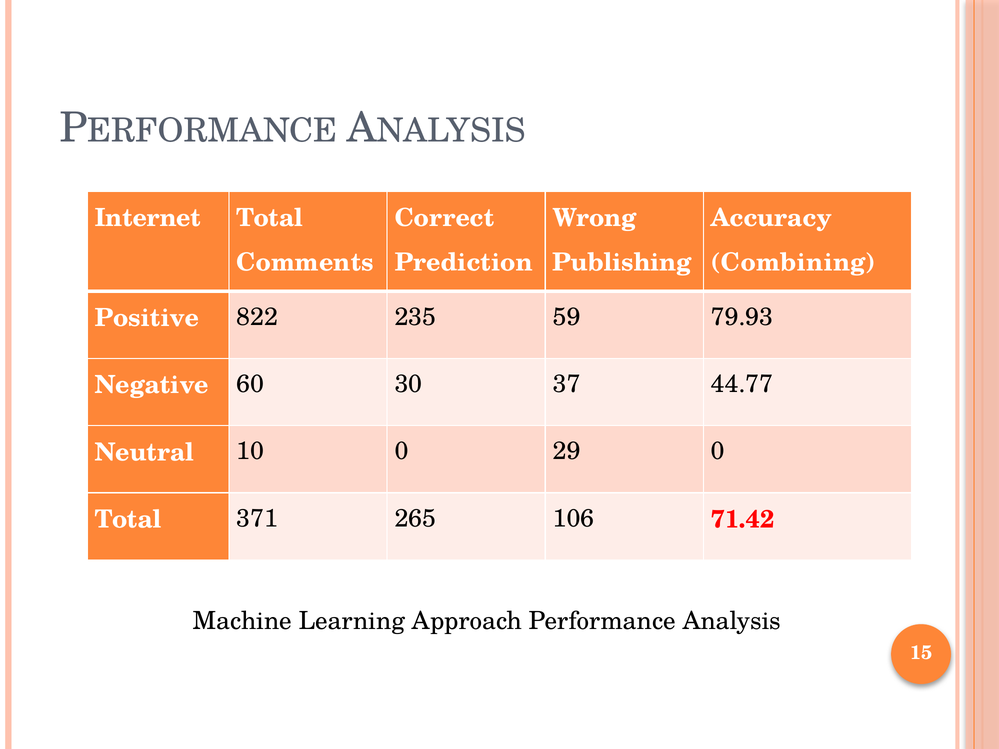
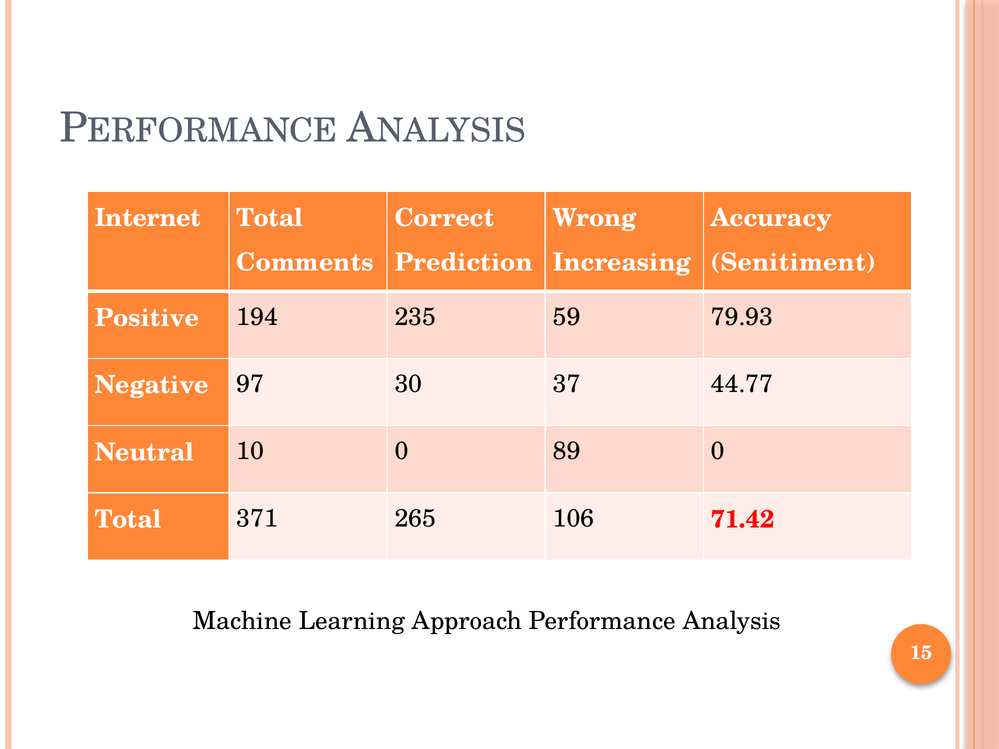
Publishing: Publishing -> Increasing (622, 263)
Combining: Combining -> Senitiment (793, 263)
822: 822 -> 194 (257, 317)
60: 60 -> 97 (250, 384)
29: 29 -> 89 (567, 451)
